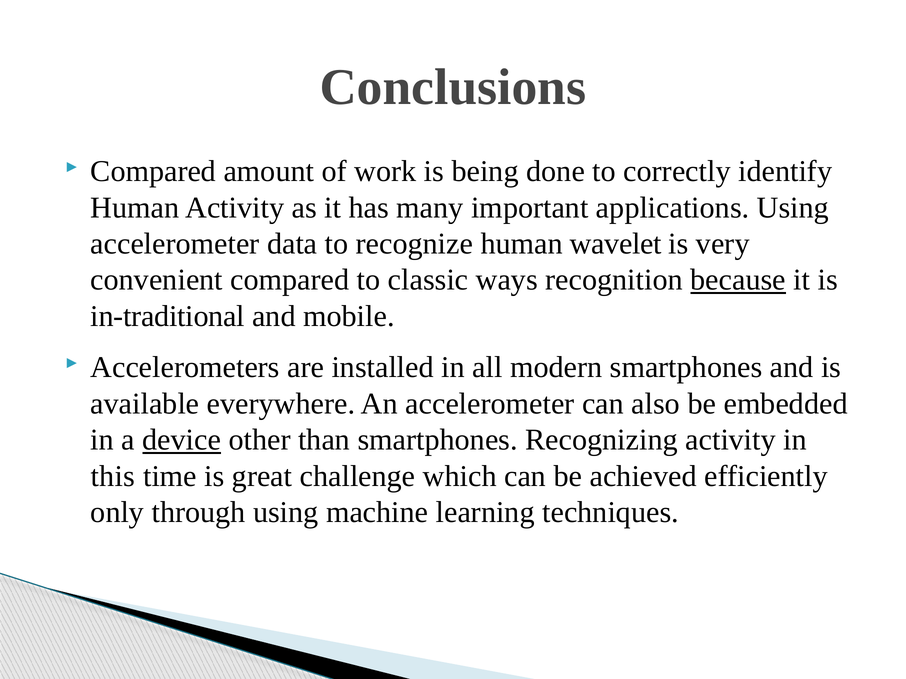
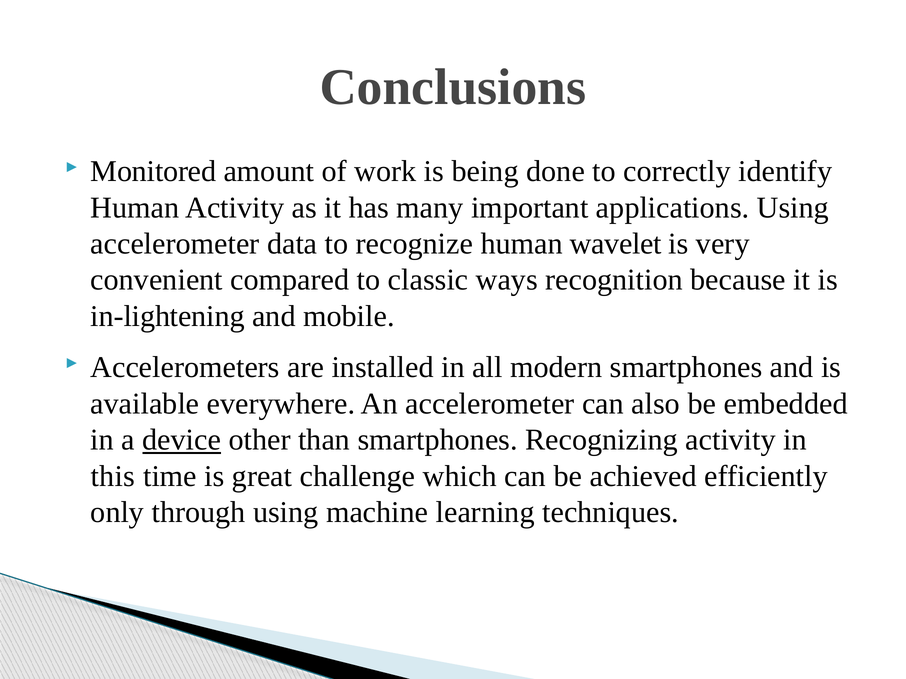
Compared: Compared -> Monitored (153, 171)
because underline: present -> none (738, 280)
in-traditional: in-traditional -> in-lightening (168, 316)
